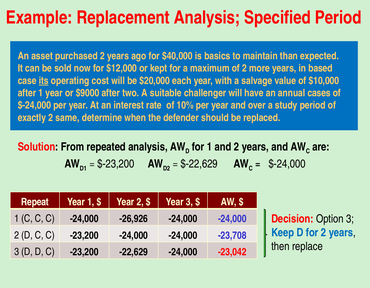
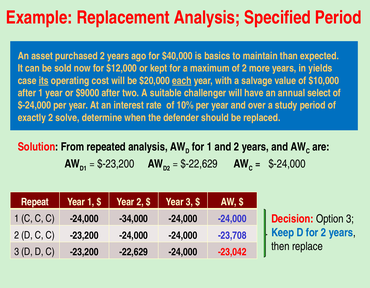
based: based -> yields (320, 68)
each underline: none -> present (182, 81)
cases: cases -> select (319, 93)
same: same -> solve (67, 118)
-26,926: -26,926 -> -34,000 (134, 219)
